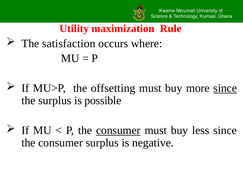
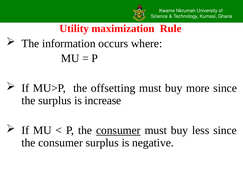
satisfaction: satisfaction -> information (69, 44)
since underline: present -> none (225, 88)
possible: possible -> increase (103, 101)
